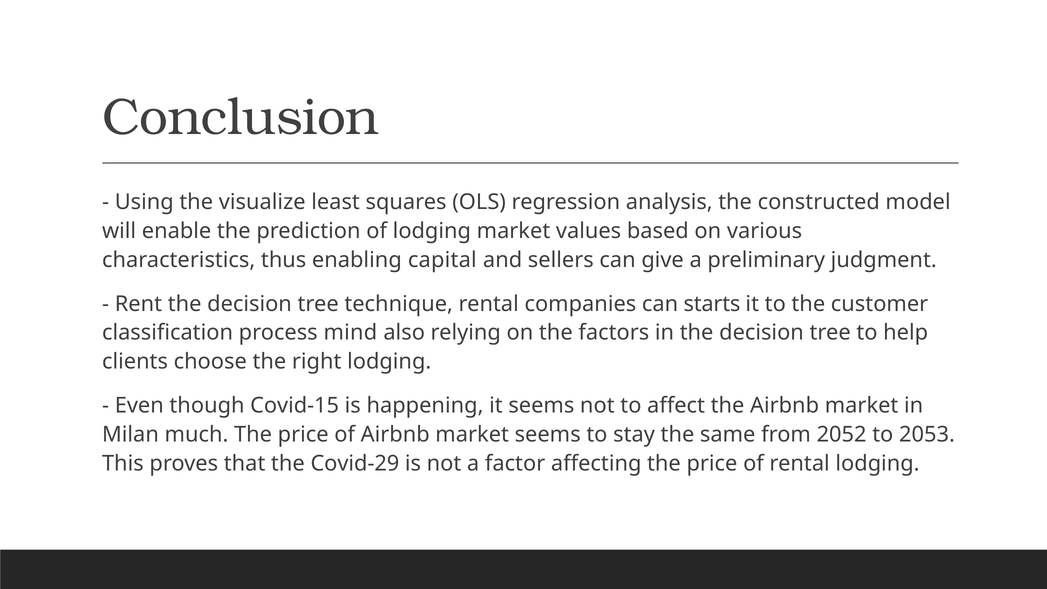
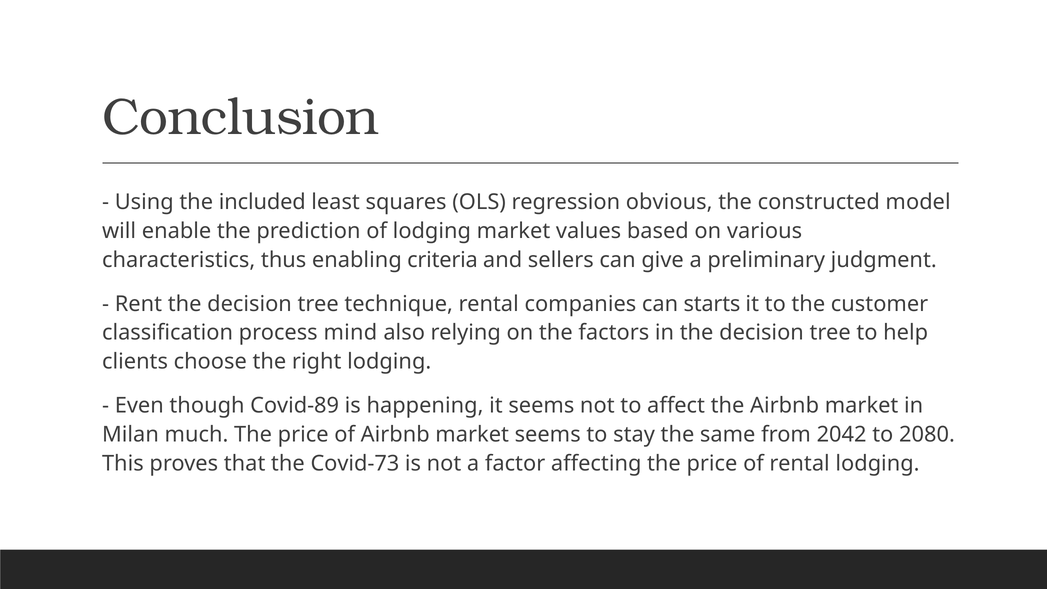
visualize: visualize -> included (262, 202)
analysis: analysis -> obvious (669, 202)
capital: capital -> criteria (443, 260)
Covid-15: Covid-15 -> Covid-89 (295, 406)
2052: 2052 -> 2042 (842, 434)
2053: 2053 -> 2080 (927, 434)
Covid-29: Covid-29 -> Covid-73 (355, 463)
